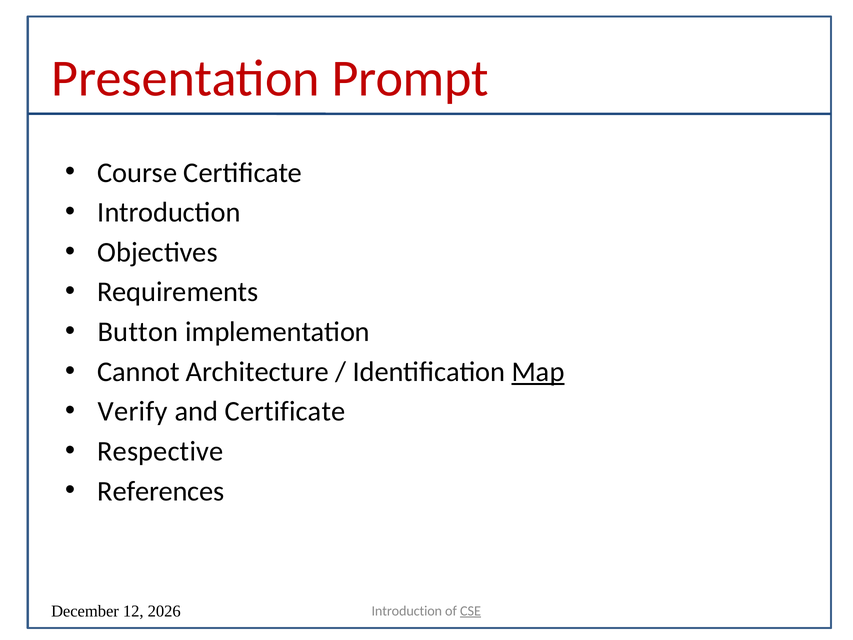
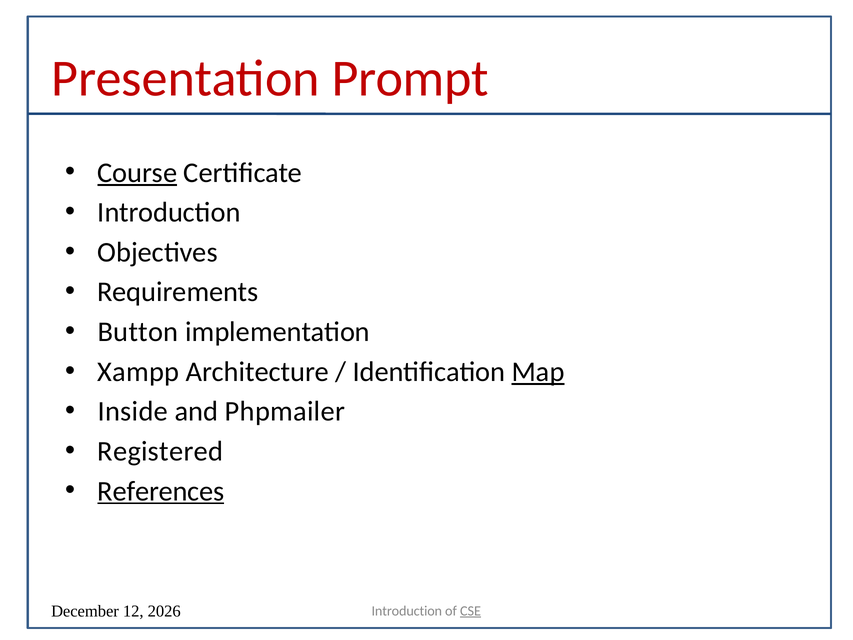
Course underline: none -> present (137, 173)
Cannot: Cannot -> Xampp (138, 372)
Verify: Verify -> Inside (133, 411)
and Certificate: Certificate -> Phpmailer (285, 411)
Respective: Respective -> Registered (160, 451)
References underline: none -> present (161, 491)
